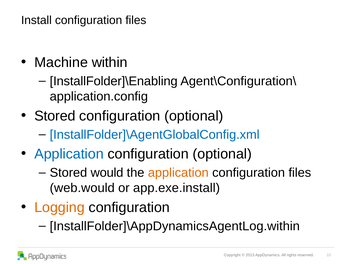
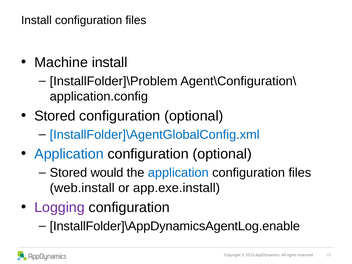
Machine within: within -> install (110, 62)
InstallFolder]\Enabling: InstallFolder]\Enabling -> InstallFolder]\Problem (114, 81)
application colour: orange -> blue (178, 173)
web.would: web.would -> web.install (82, 188)
Logging colour: orange -> purple (60, 207)
InstallFolder]\AppDynamicsAgentLog.within: InstallFolder]\AppDynamicsAgentLog.within -> InstallFolder]\AppDynamicsAgentLog.enable (175, 226)
